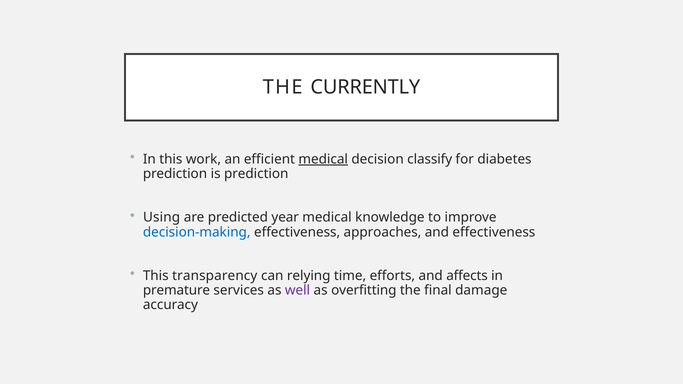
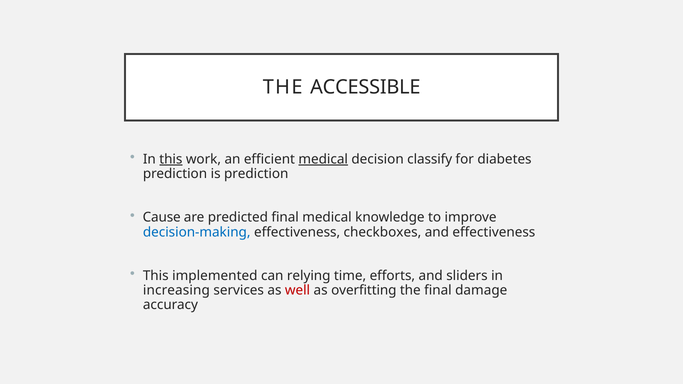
CURRENTLY: CURRENTLY -> ACCESSIBLE (365, 87)
this underline: none -> present (171, 159)
Using: Using -> Cause (162, 218)
predicted year: year -> final (285, 218)
approaches: approaches -> checkboxes (382, 232)
transparency: transparency -> implemented (215, 276)
affects: affects -> sliders (467, 276)
premature: premature -> increasing (176, 290)
well colour: purple -> red (298, 290)
